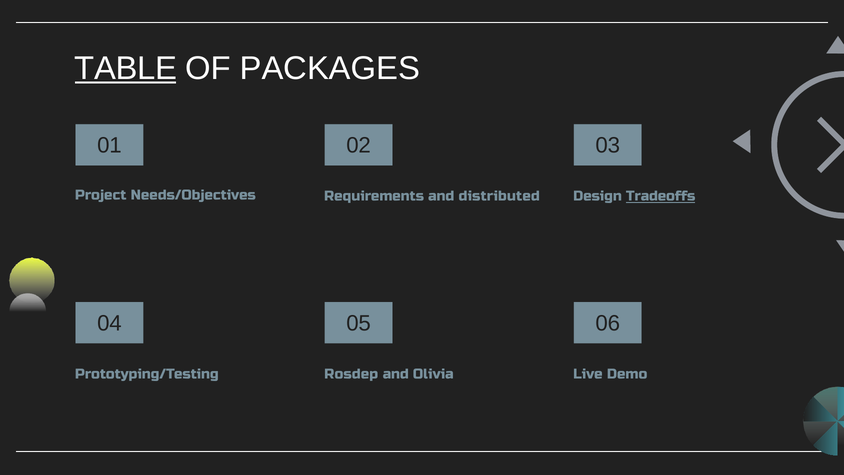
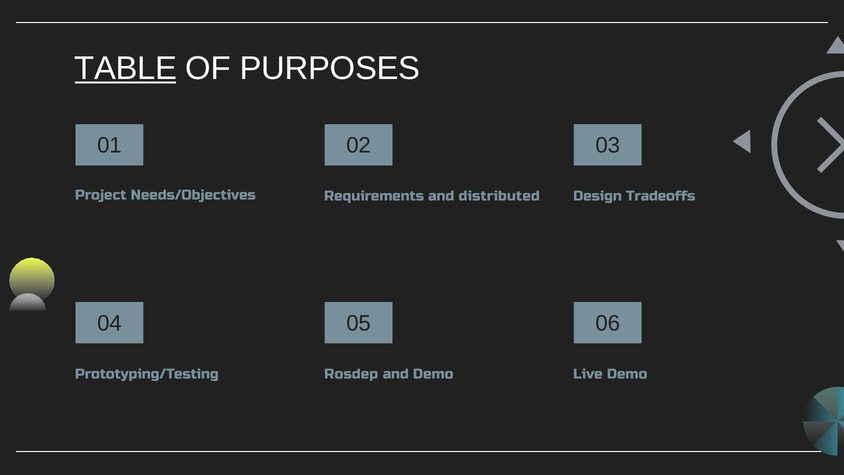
PACKAGES: PACKAGES -> PURPOSES (330, 68)
Tradeoffs underline: present -> none (661, 196)
and Olivia: Olivia -> Demo (433, 374)
